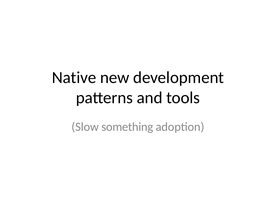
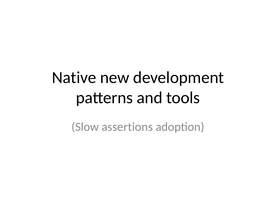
something: something -> assertions (127, 127)
